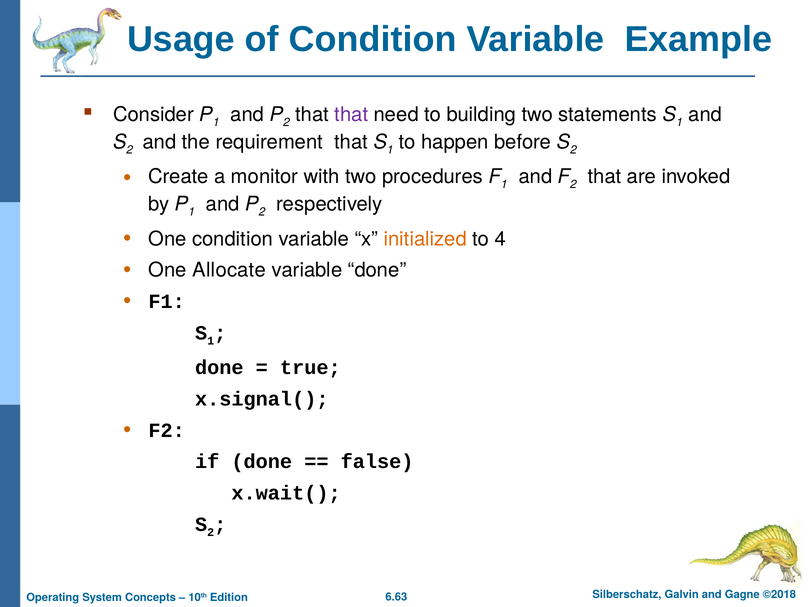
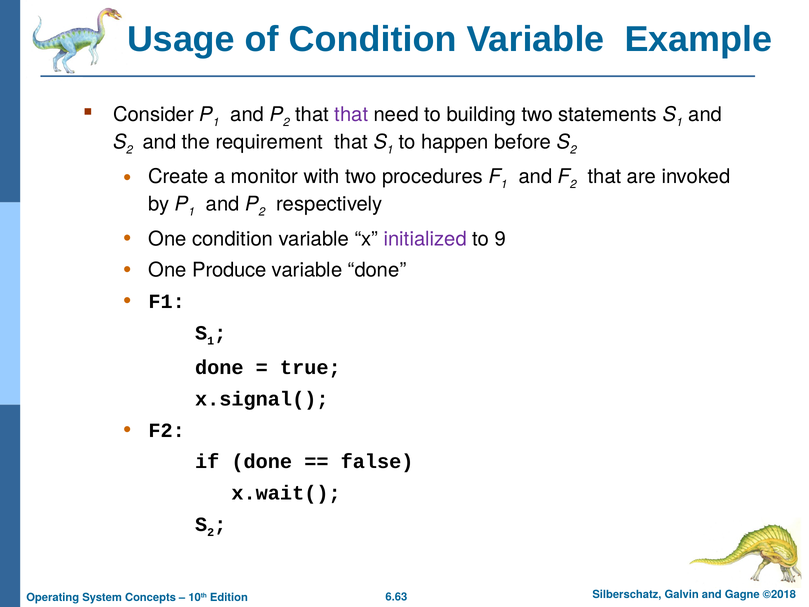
initialized colour: orange -> purple (425, 239)
4: 4 -> 9 (500, 239)
Allocate: Allocate -> Produce (229, 270)
